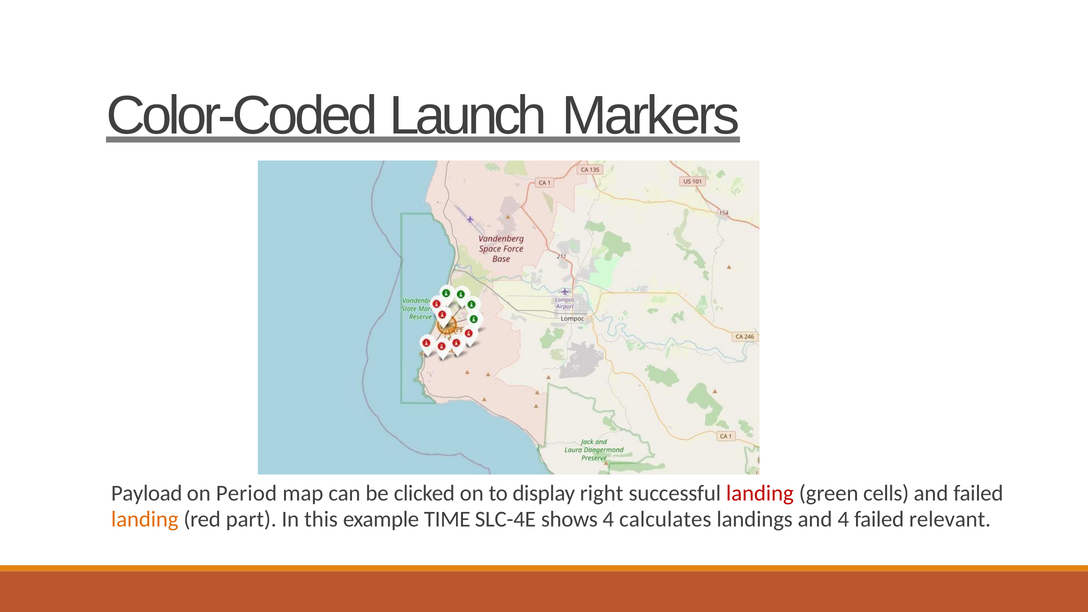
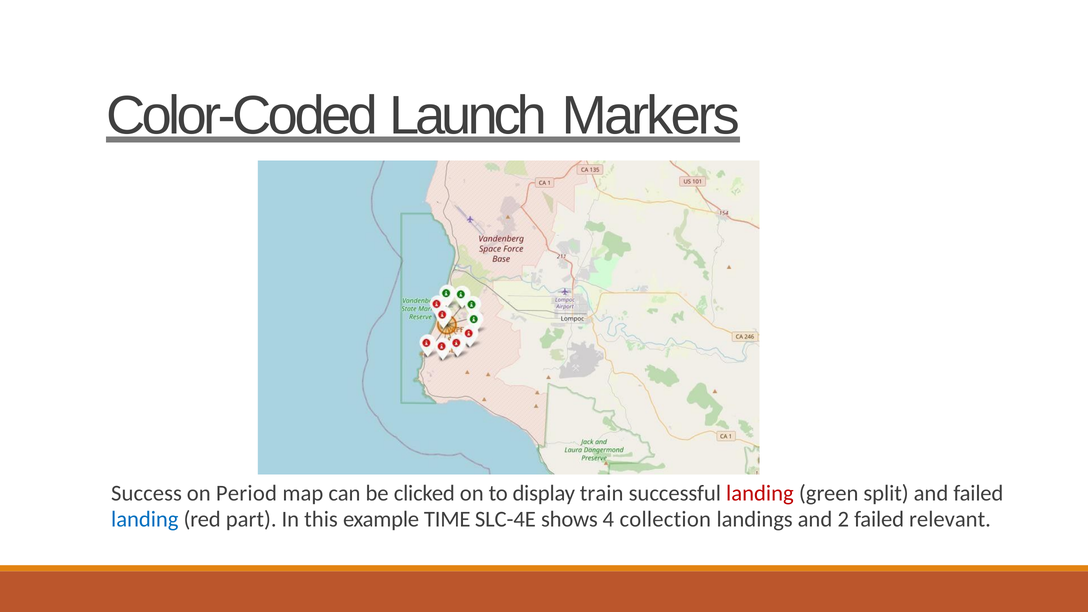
Payload: Payload -> Success (147, 493)
right: right -> train (602, 493)
cells: cells -> split (886, 493)
landing colour: orange -> blue (145, 519)
calculates: calculates -> collection (665, 519)
and 4: 4 -> 2 (843, 519)
